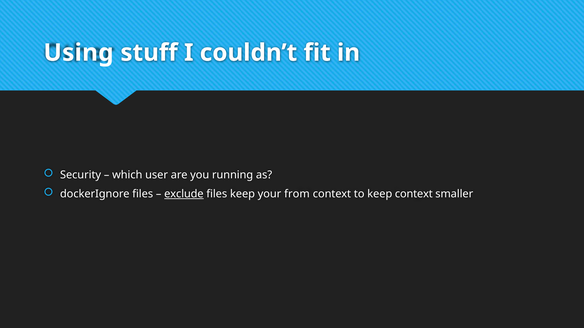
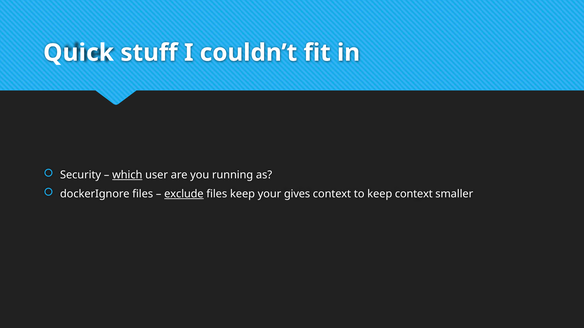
Using: Using -> Quick (79, 53)
which underline: none -> present (127, 175)
from: from -> gives (297, 194)
